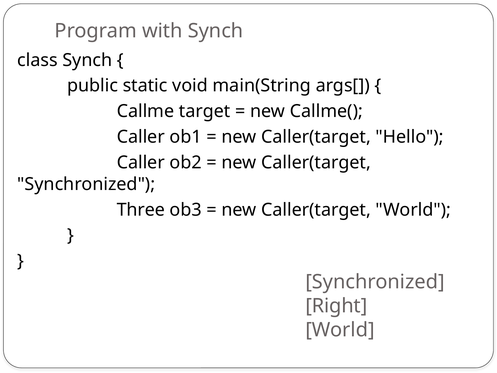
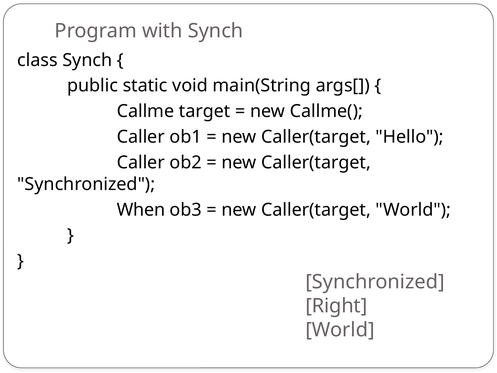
Three: Three -> When (141, 210)
